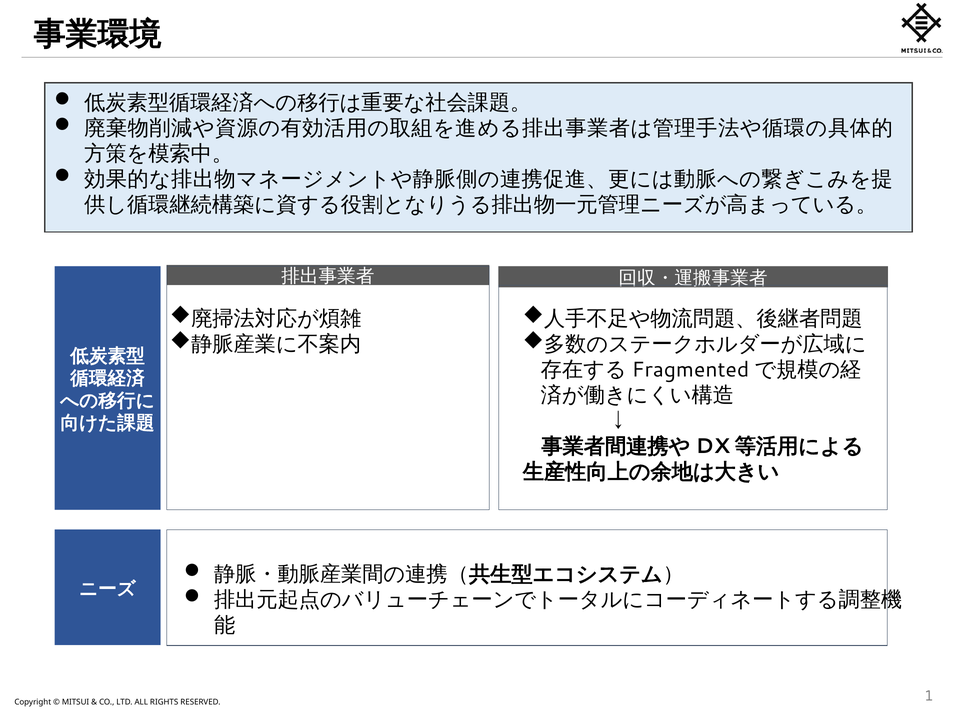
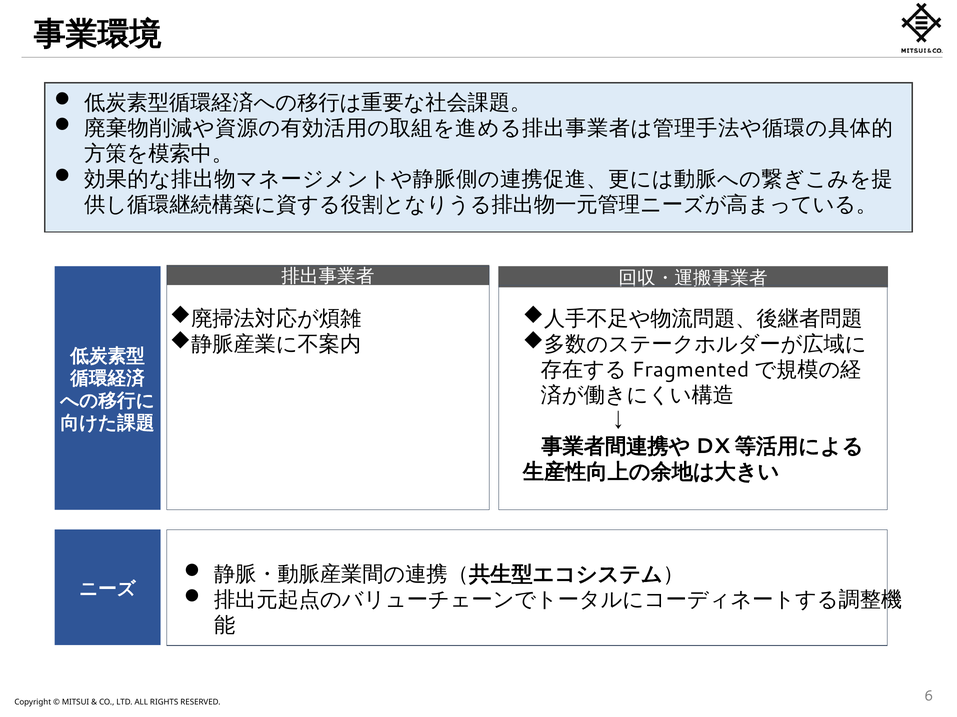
1: 1 -> 6 (929, 696)
